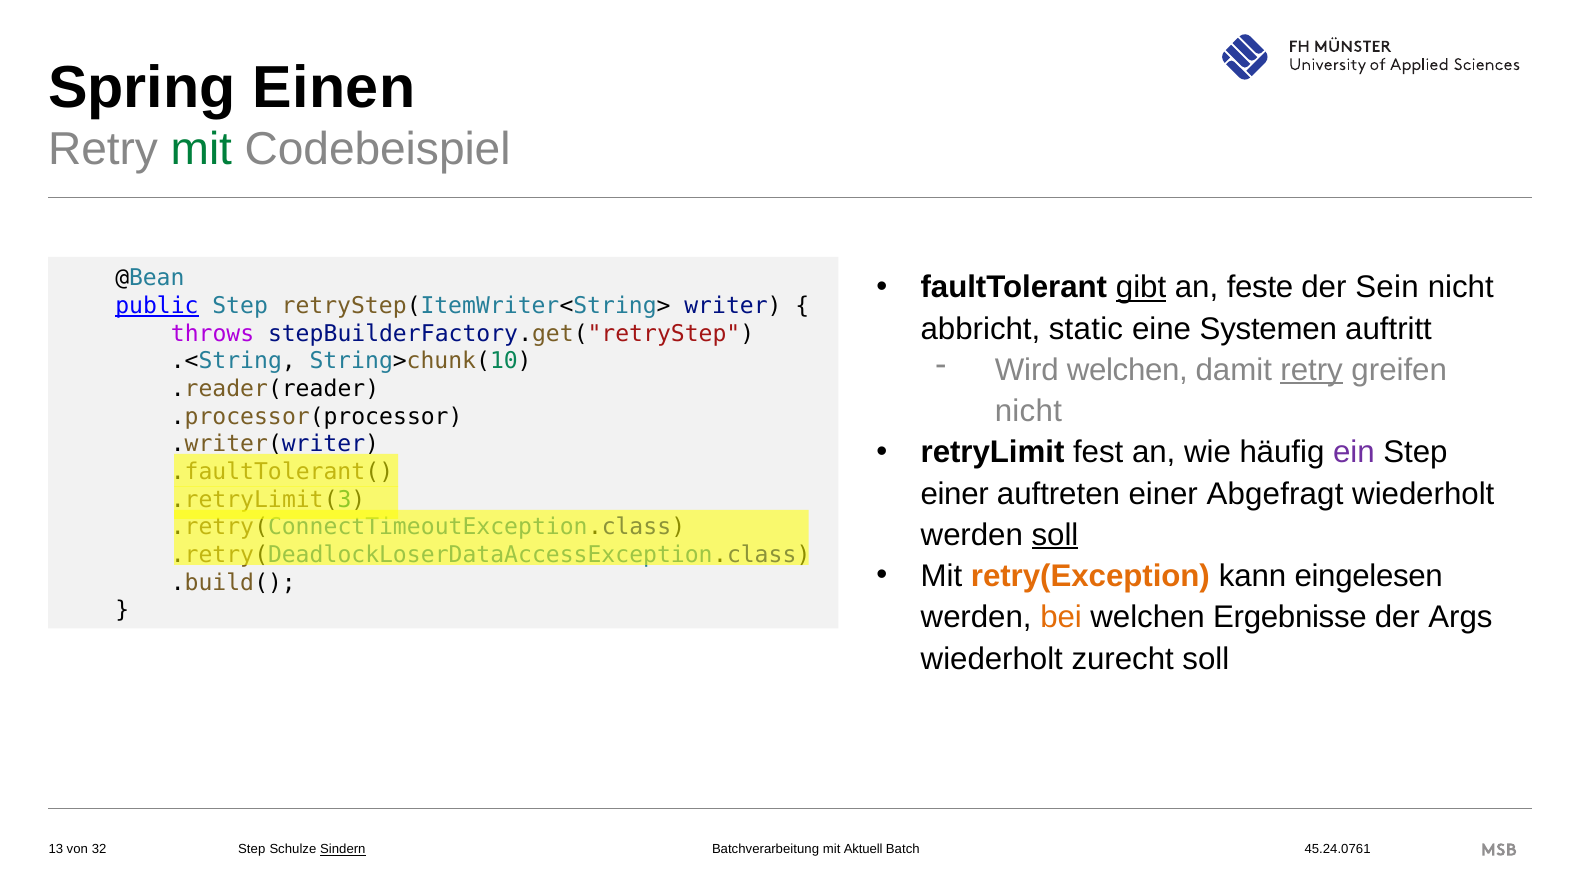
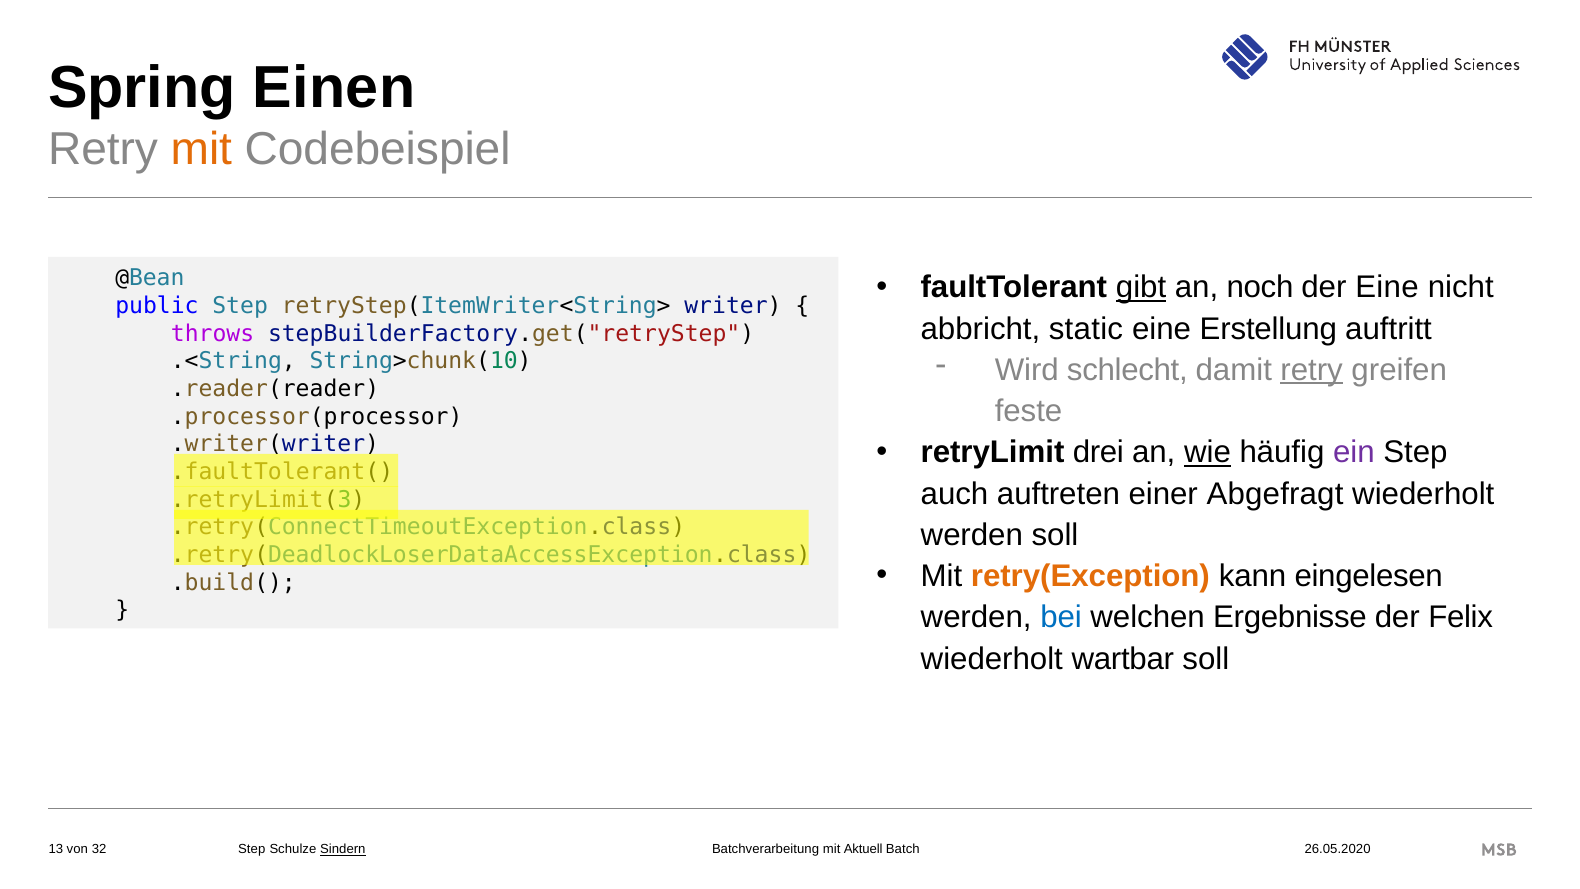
mit colour: green -> orange (201, 149)
feste: feste -> noch (1260, 287)
der Sein: Sein -> Eine (1387, 287)
public underline: present -> none (157, 306)
Systemen: Systemen -> Erstellung (1268, 329)
Wird welchen: welchen -> schlecht (1127, 370)
nicht: nicht -> feste (1029, 411)
fest: fest -> drei (1098, 452)
wie underline: none -> present (1207, 452)
einer: einer -> auch (955, 494)
soll underline: present -> none (1055, 535)
bei colour: orange -> blue (1061, 617)
Args: Args -> Felix (1461, 617)
zurecht: zurecht -> wartbar (1123, 659)
45.24.0761: 45.24.0761 -> 26.05.2020 (1338, 849)
